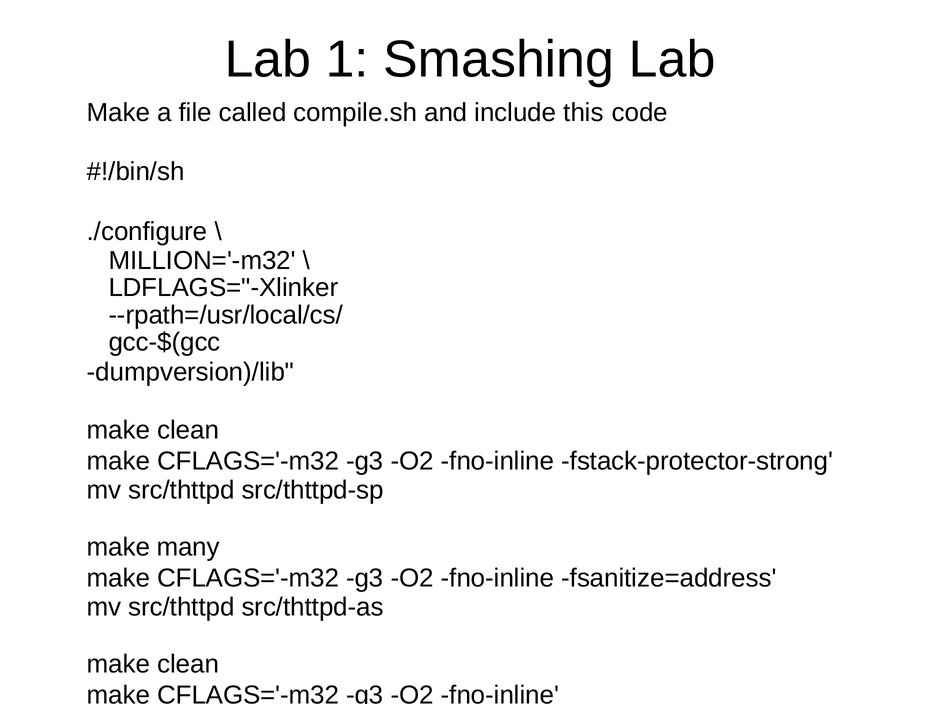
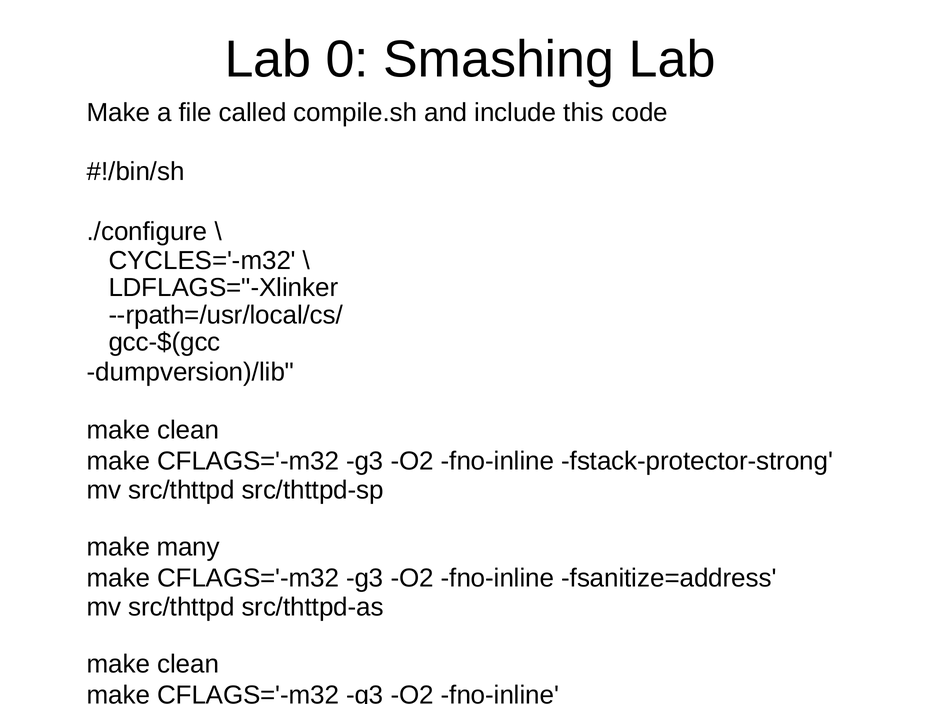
1: 1 -> 0 (347, 60)
MILLION='-m32: MILLION='-m32 -> CYCLES='-m32 (202, 260)
